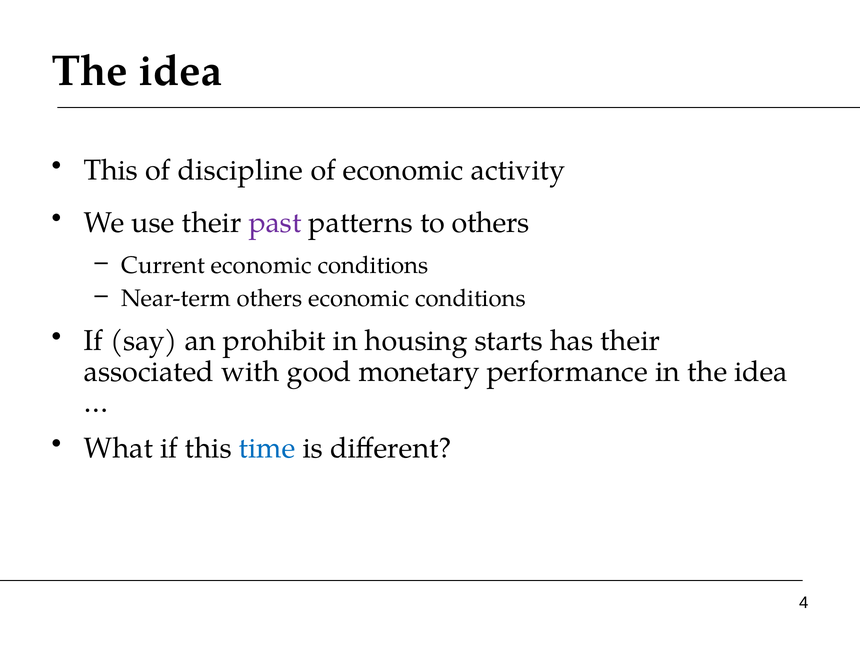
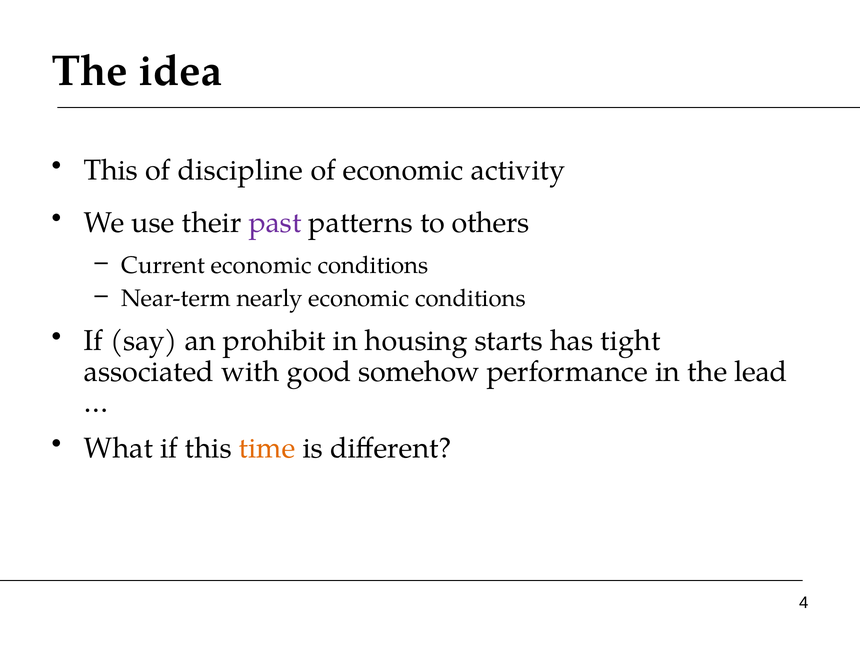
Near-term others: others -> nearly (270, 298)
has their: their -> tight (630, 341)
monetary: monetary -> somehow (419, 372)
in the idea: idea -> lead (761, 372)
time colour: blue -> orange (267, 448)
